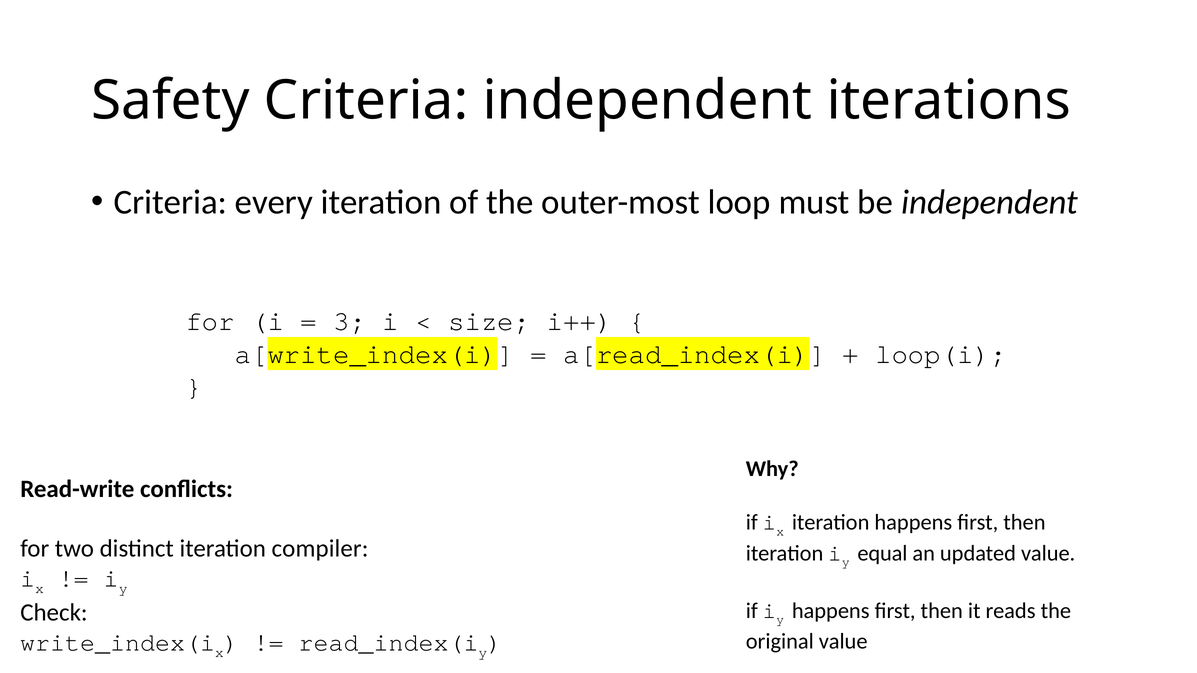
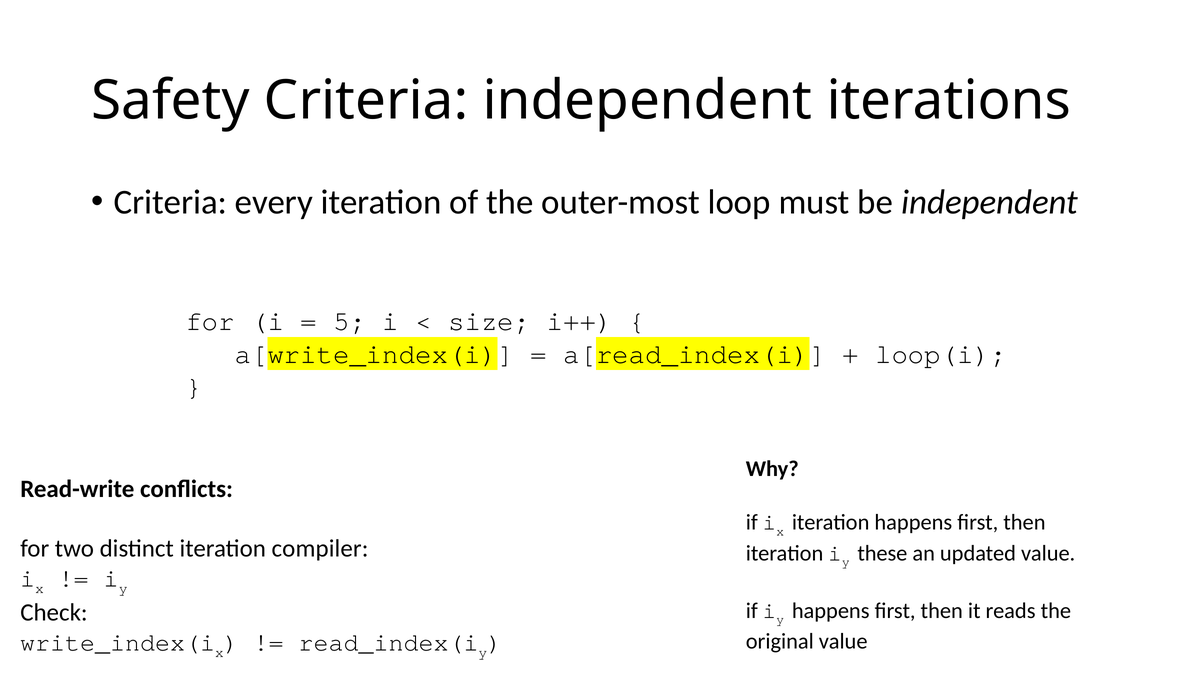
3: 3 -> 5 (350, 321)
equal: equal -> these (882, 553)
